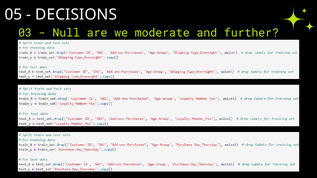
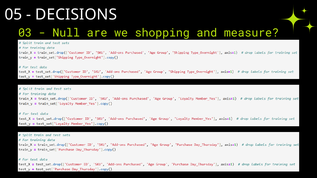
moderate: moderate -> shopping (162, 33)
further: further -> measure (251, 33)
